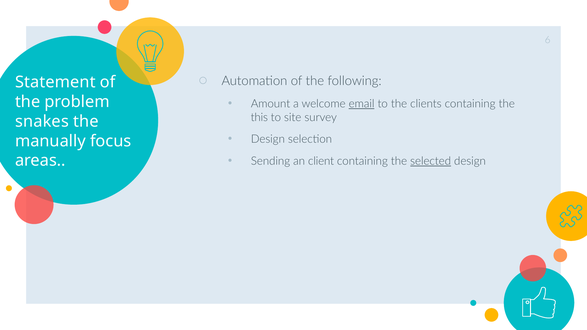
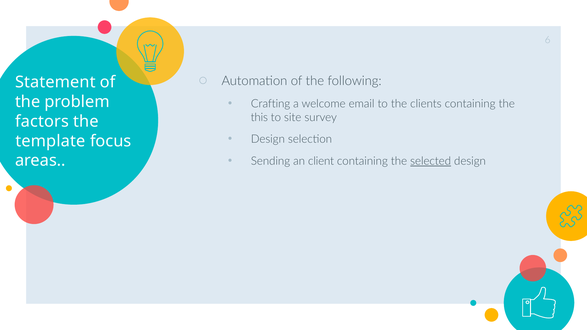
Amount: Amount -> Crafting (271, 104)
email underline: present -> none (362, 104)
snakes: snakes -> factors (42, 121)
manually: manually -> template (50, 141)
